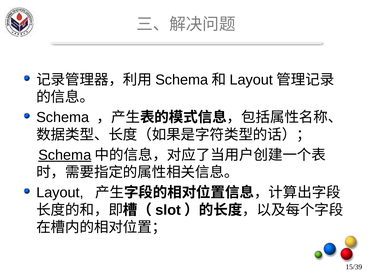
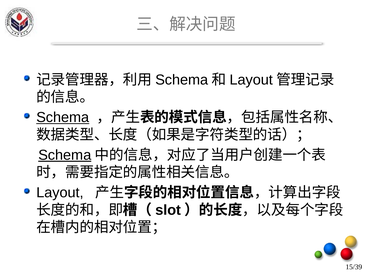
Schema underline: none -> present (63, 117)
